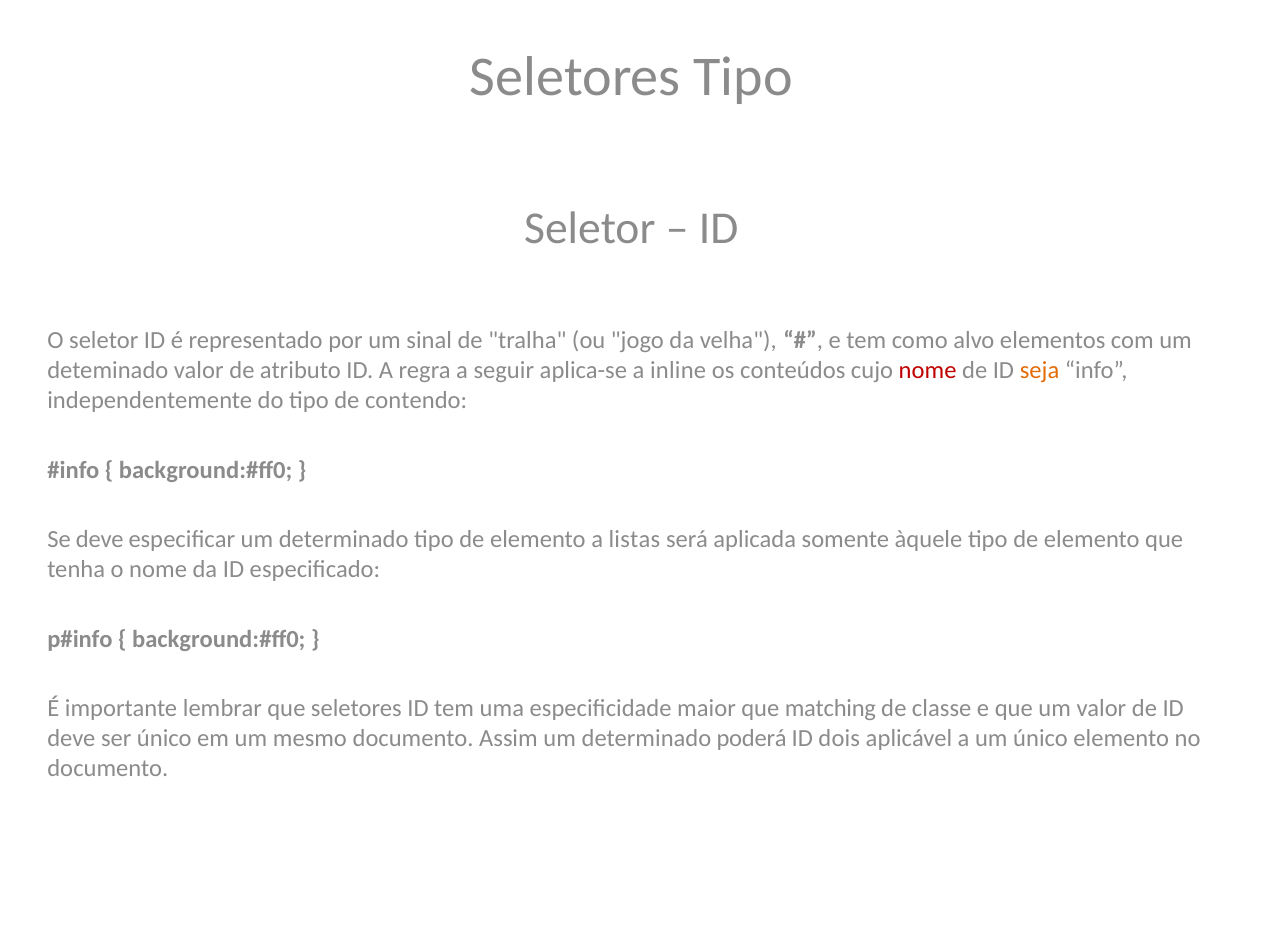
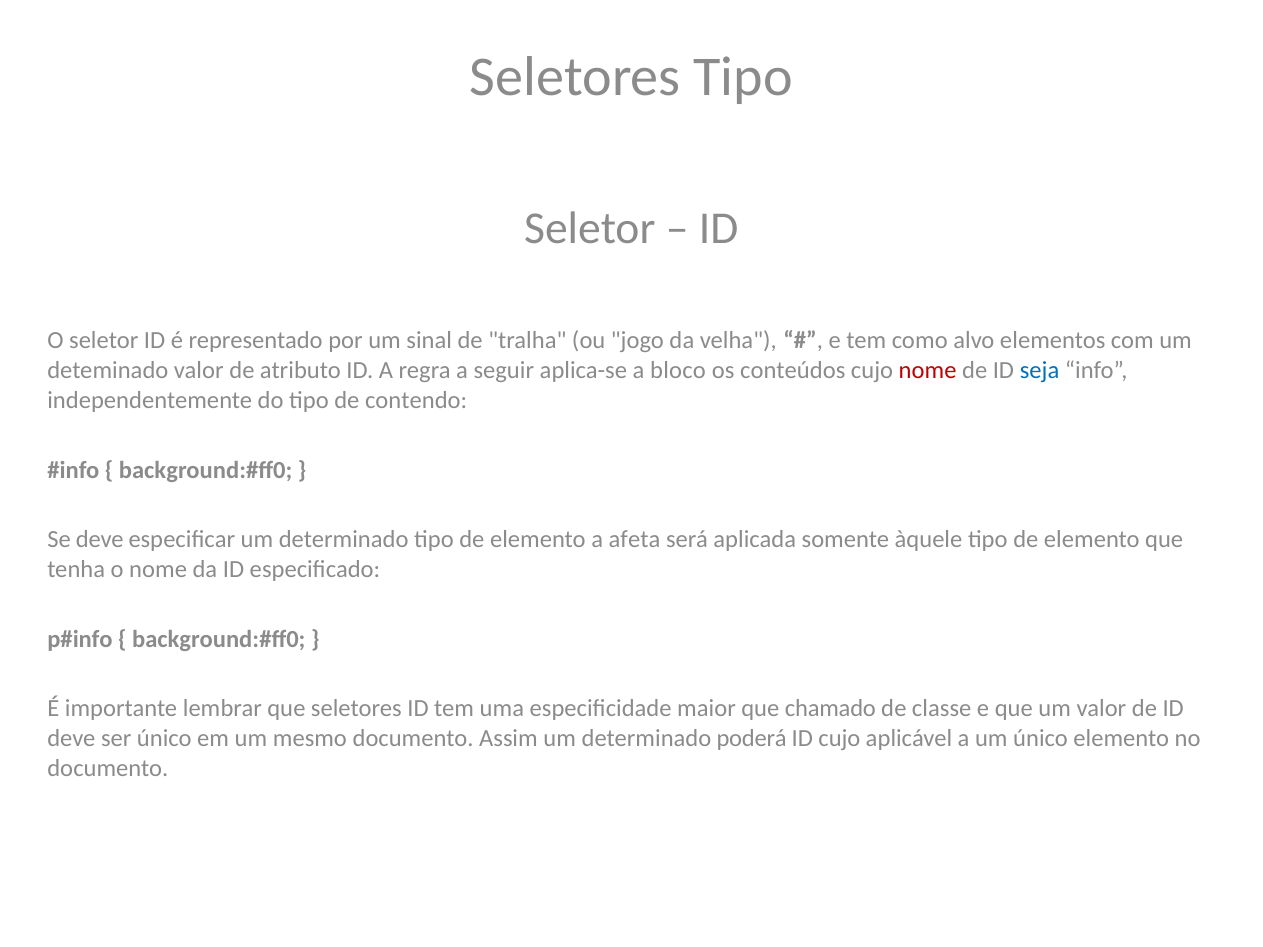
inline: inline -> bloco (678, 371)
seja colour: orange -> blue (1040, 371)
listas: listas -> afeta (635, 540)
matching: matching -> chamado (830, 709)
ID dois: dois -> cujo (839, 739)
